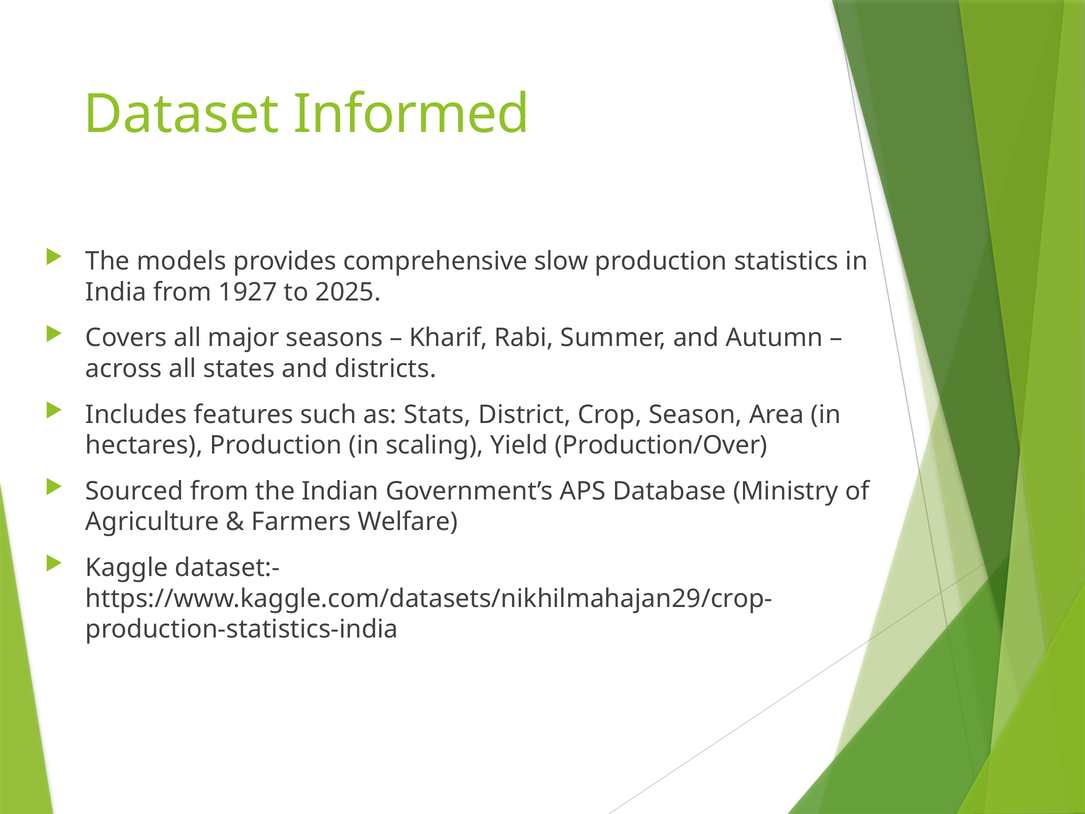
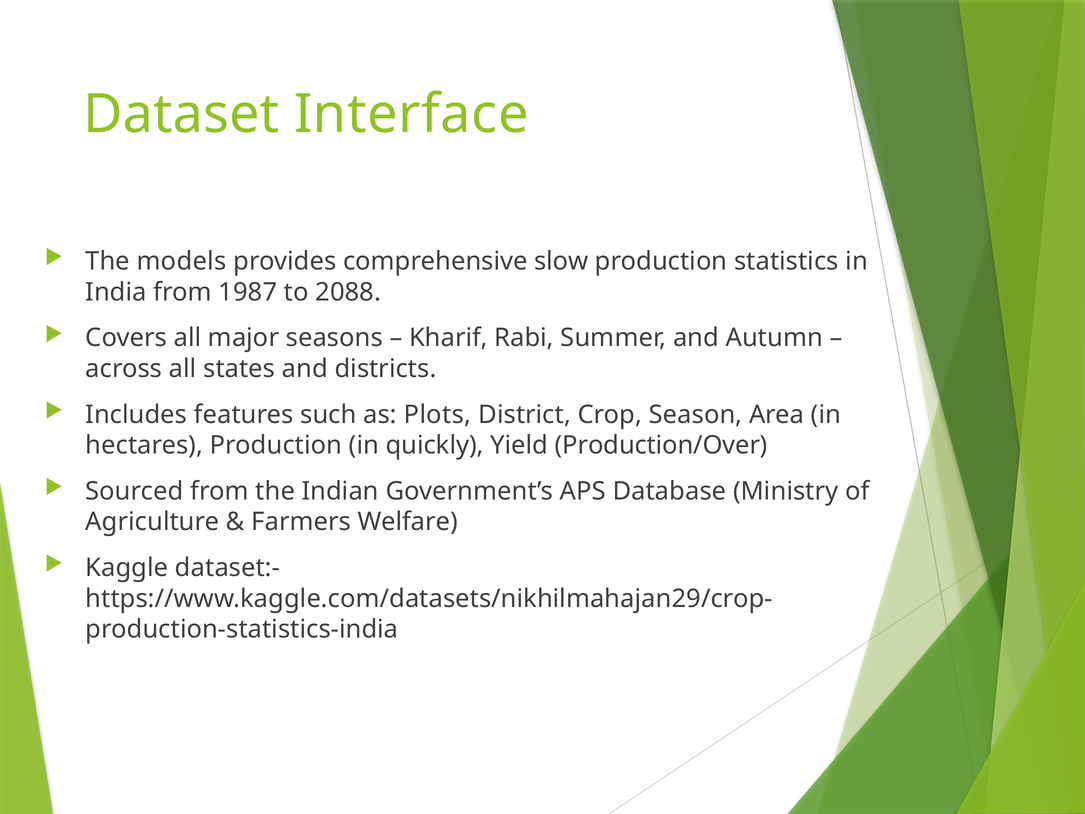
Informed: Informed -> Interface (411, 114)
1927: 1927 -> 1987 (248, 292)
2025: 2025 -> 2088 (348, 292)
Stats: Stats -> Plots (437, 414)
scaling: scaling -> quickly (435, 445)
